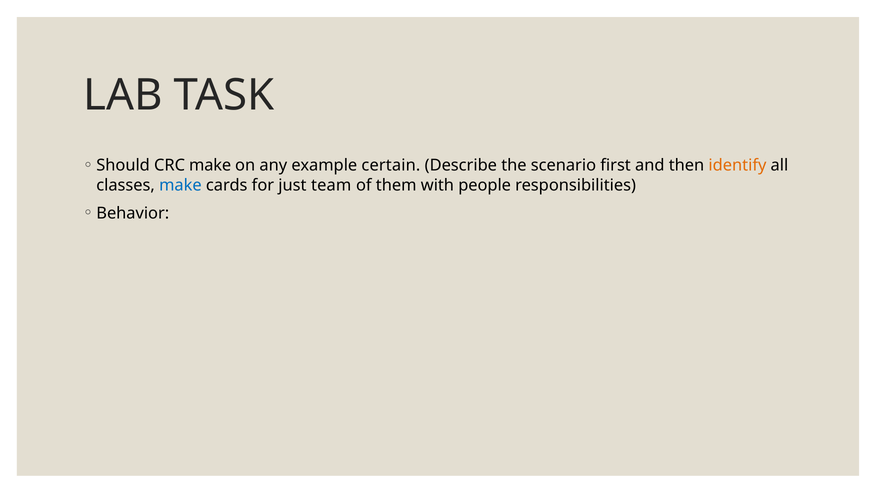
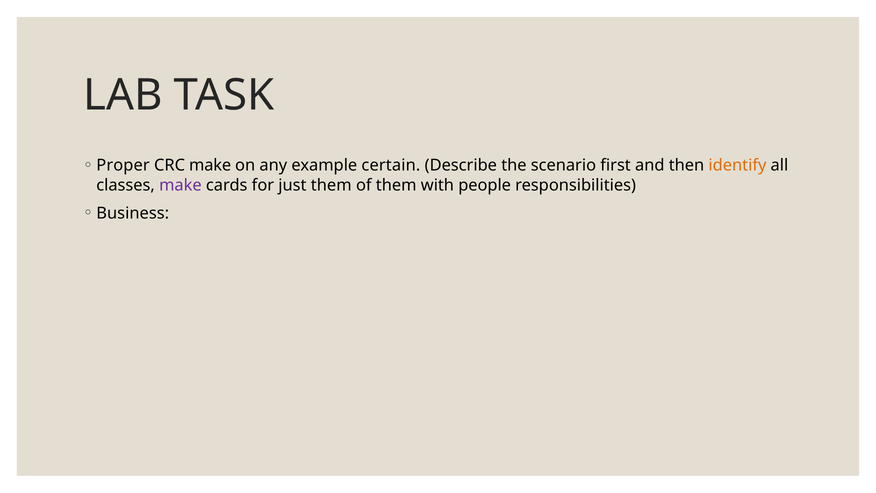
Should: Should -> Proper (123, 165)
make colour: blue -> purple (180, 185)
just team: team -> them (331, 185)
Behavior: Behavior -> Business (133, 213)
